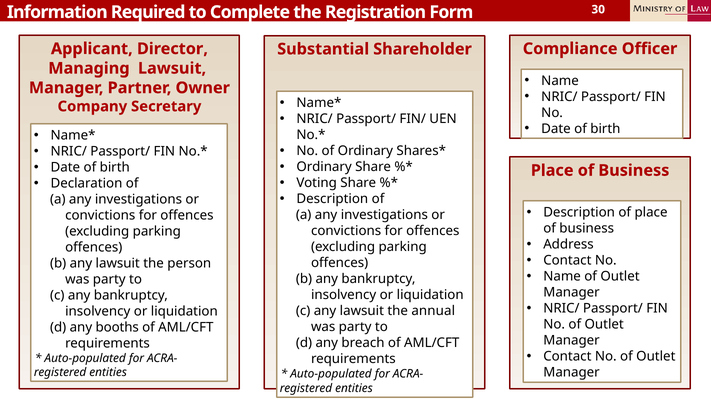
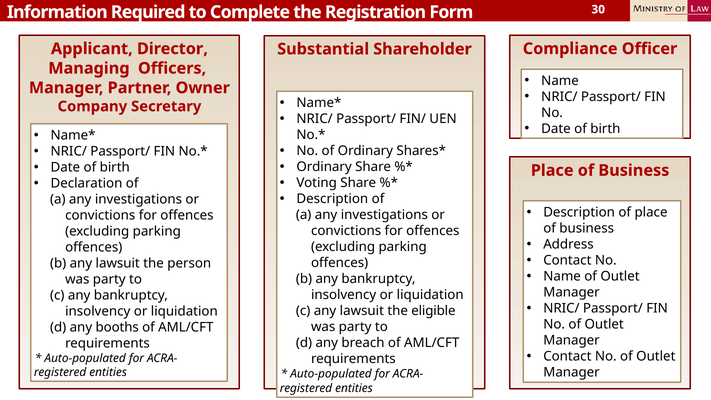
Managing Lawsuit: Lawsuit -> Officers (172, 68)
annual: annual -> eligible (433, 311)
